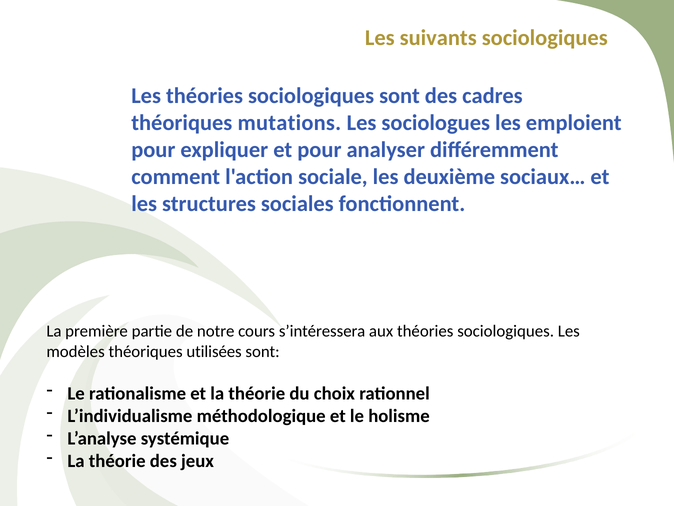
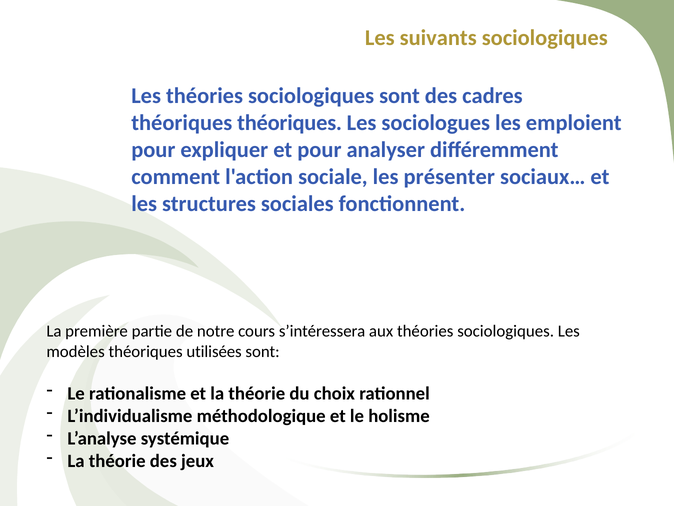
théoriques mutations: mutations -> théoriques (290, 123)
deuxième: deuxième -> présenter (449, 177)
